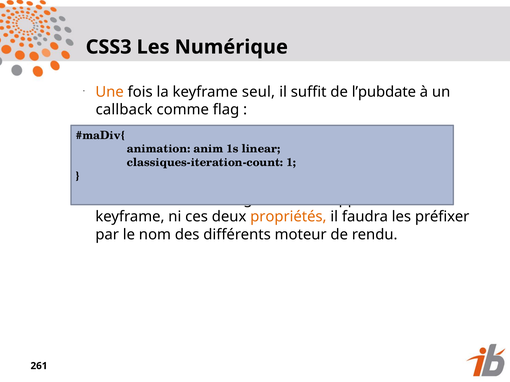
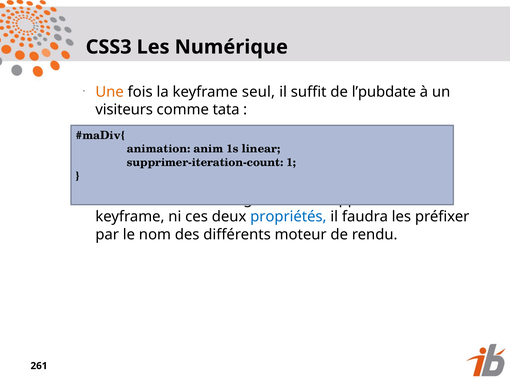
callback: callback -> visiteurs (124, 110)
flag: flag -> tata (226, 110)
classiques-iteration-count: classiques-iteration-count -> supprimer-iteration-count (205, 163)
propriétés colour: orange -> blue (288, 217)
